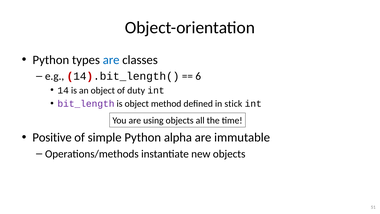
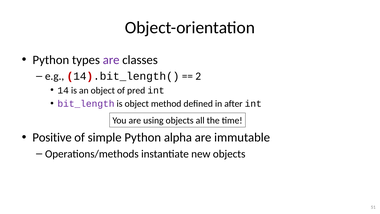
are colour: blue -> purple (111, 60)
6: 6 -> 2 (198, 76)
duty: duty -> pred (136, 90)
stick: stick -> after (233, 104)
